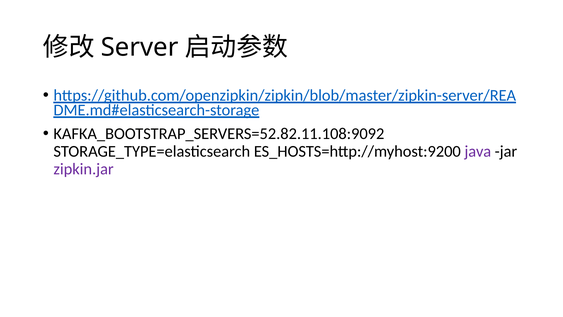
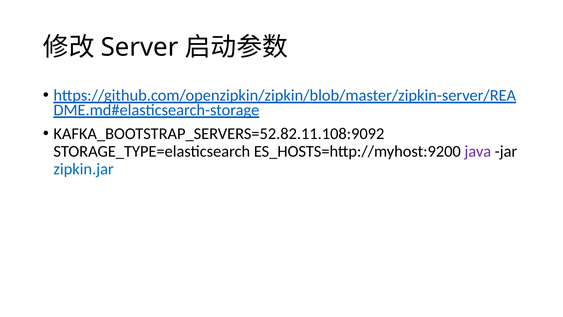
zipkin.jar colour: purple -> blue (84, 169)
